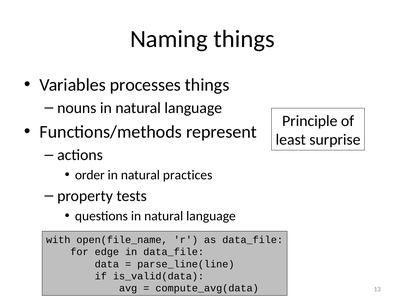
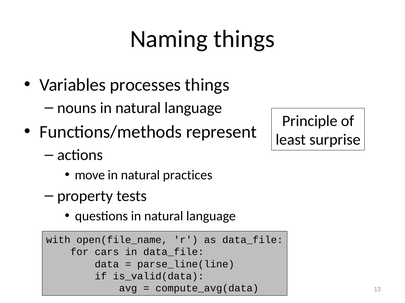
order: order -> move (90, 176)
edge: edge -> cars (107, 253)
